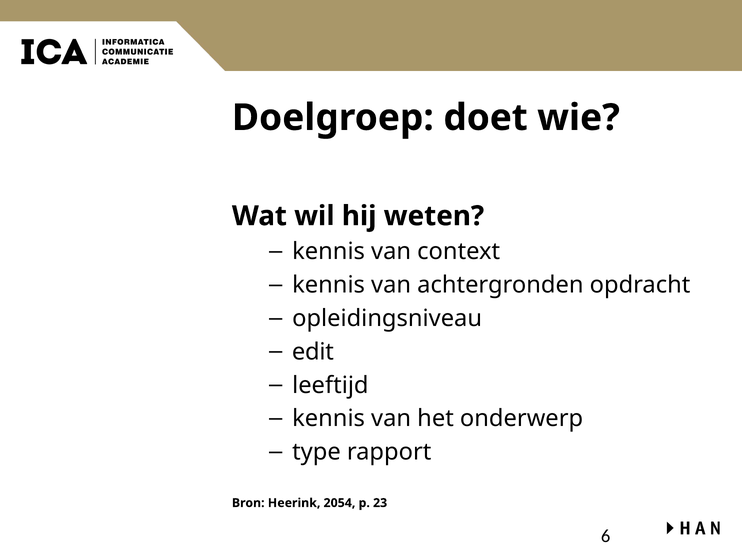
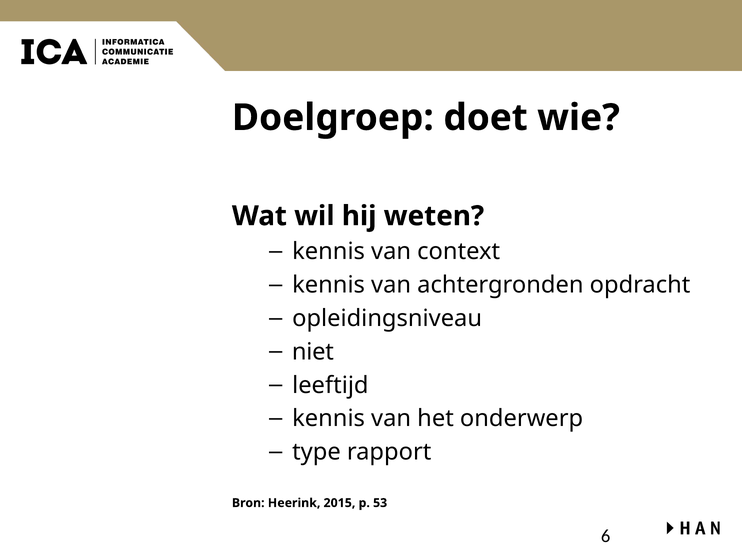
edit: edit -> niet (313, 351)
2054: 2054 -> 2015 (339, 502)
23: 23 -> 53 (380, 502)
